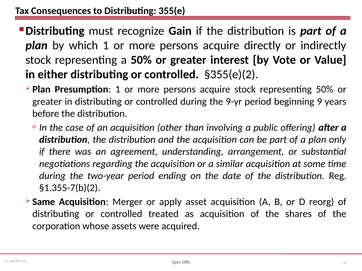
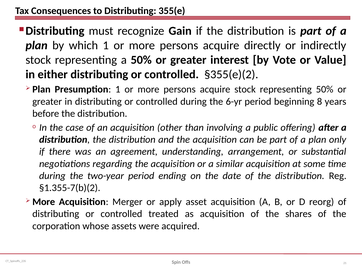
9-yr: 9-yr -> 6-yr (234, 102)
9: 9 -> 8 (320, 102)
Same: Same -> More (44, 202)
